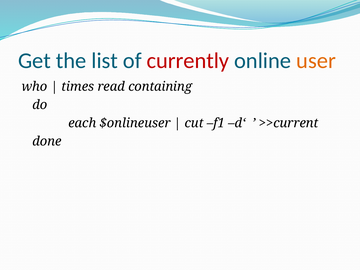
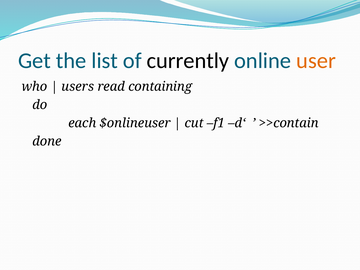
currently colour: red -> black (188, 61)
times: times -> users (78, 87)
>>current: >>current -> >>contain (289, 123)
